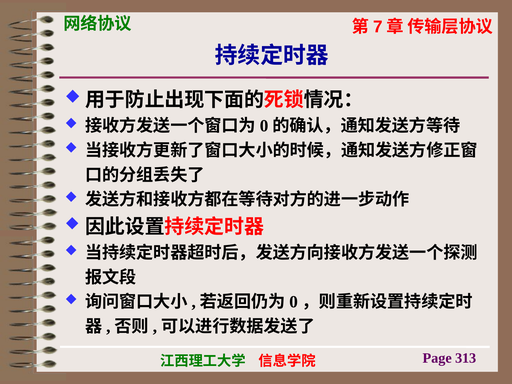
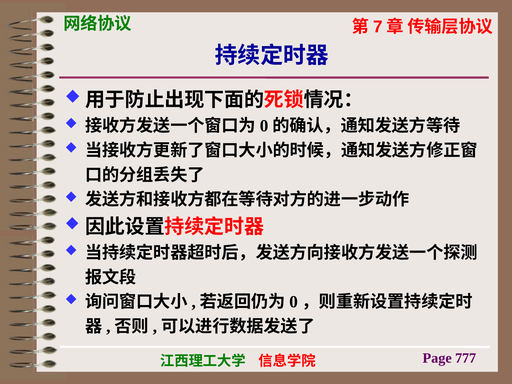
313: 313 -> 777 (466, 358)
